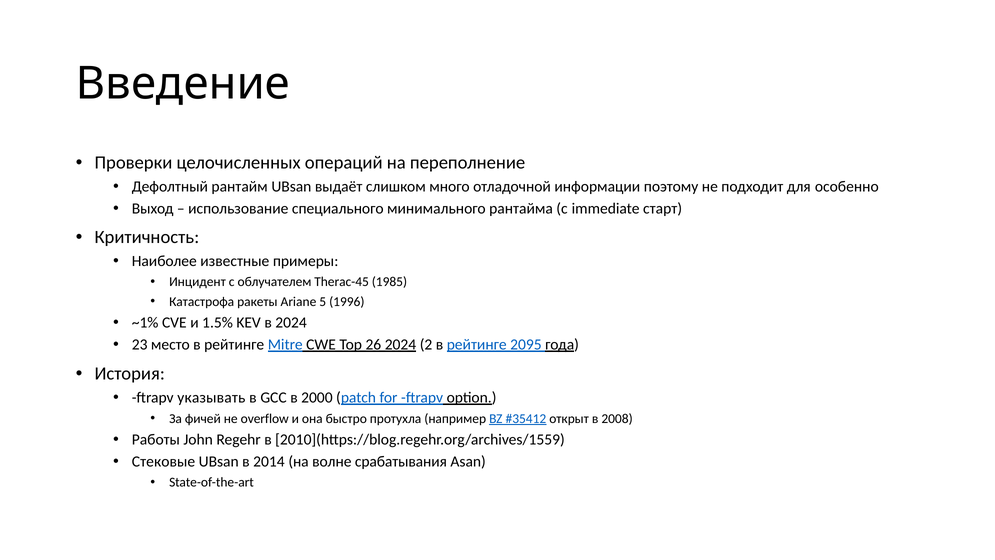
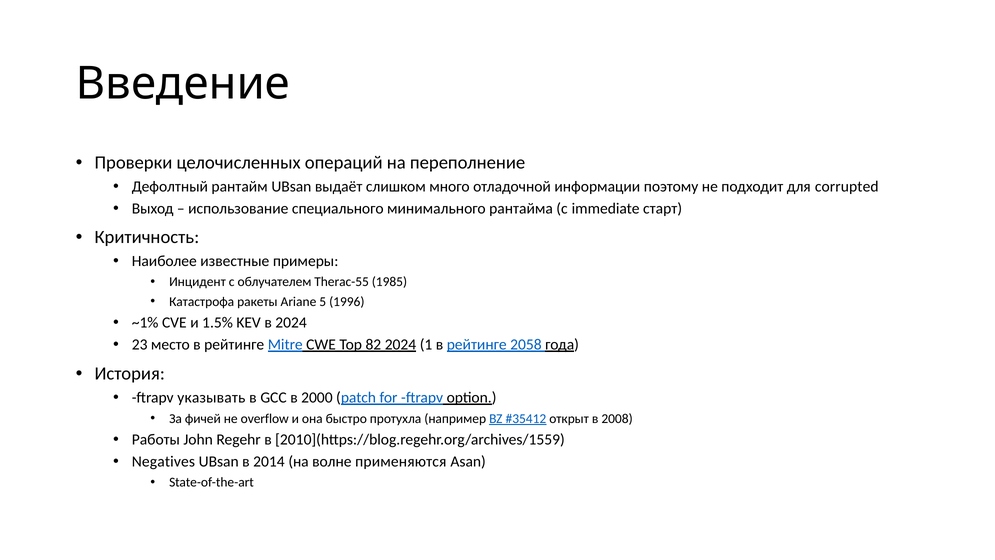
особенно: особенно -> corrupted (847, 186)
Therac-45: Therac-45 -> Therac-55 (342, 282)
26: 26 -> 82 (373, 345)
2: 2 -> 1 (426, 345)
2095: 2095 -> 2058 (526, 345)
Стековые: Стековые -> Negatives (163, 461)
срабатывания: срабатывания -> применяются (401, 461)
